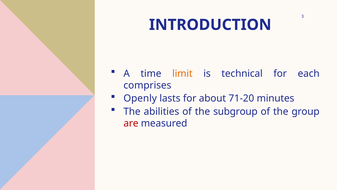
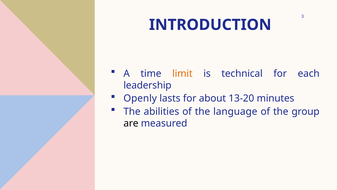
comprises: comprises -> leadership (147, 85)
71-20: 71-20 -> 13-20 (241, 98)
subgroup: subgroup -> language (235, 111)
are colour: red -> black (131, 123)
